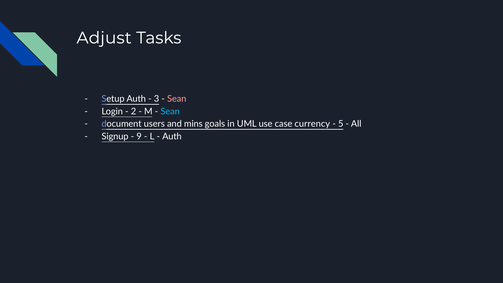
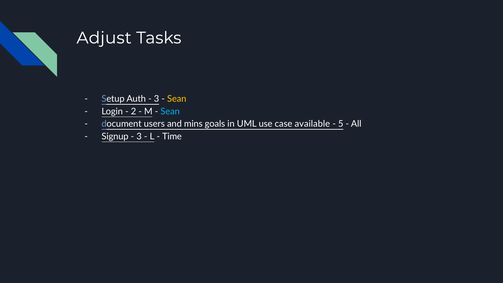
Sean colour: pink -> yellow (177, 99)
currency: currency -> available (312, 124)
9: 9 -> 3 (139, 136)
Auth: Auth -> Time (172, 136)
